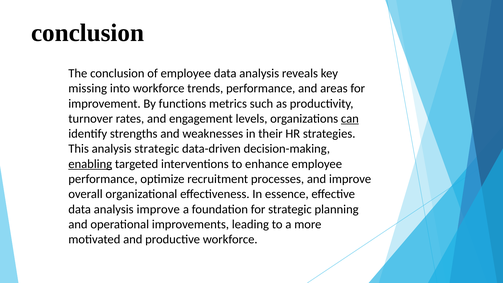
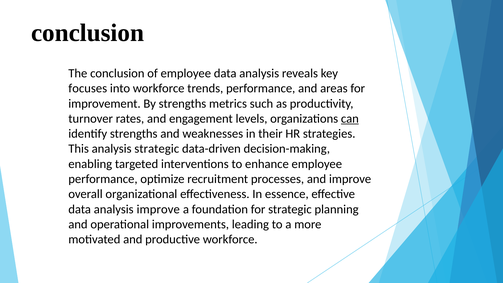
missing: missing -> focuses (88, 88)
By functions: functions -> strengths (182, 104)
enabling underline: present -> none (90, 164)
